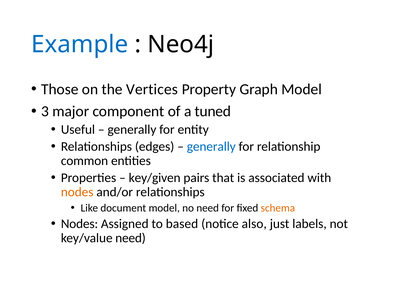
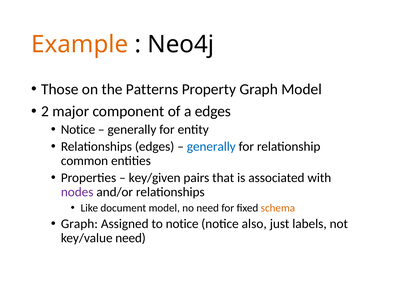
Example colour: blue -> orange (80, 44)
Vertices: Vertices -> Patterns (152, 89)
3: 3 -> 2 (45, 111)
a tuned: tuned -> edges (213, 111)
Useful: Useful -> Notice (78, 130)
nodes colour: orange -> purple (77, 192)
Nodes: Nodes -> Graph (79, 224)
to based: based -> notice (182, 224)
